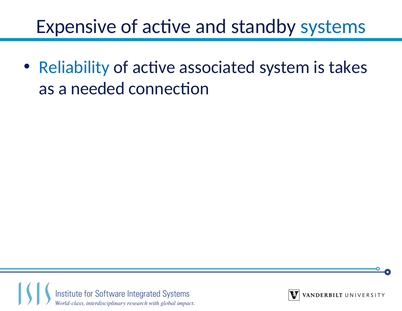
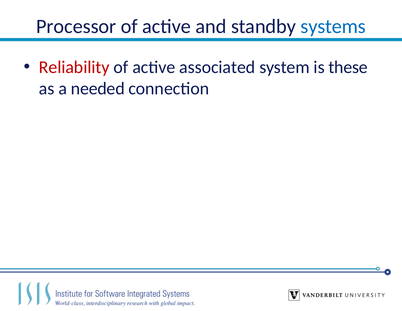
Expensive: Expensive -> Processor (76, 26)
Reliability colour: blue -> red (74, 67)
takes: takes -> these (348, 67)
